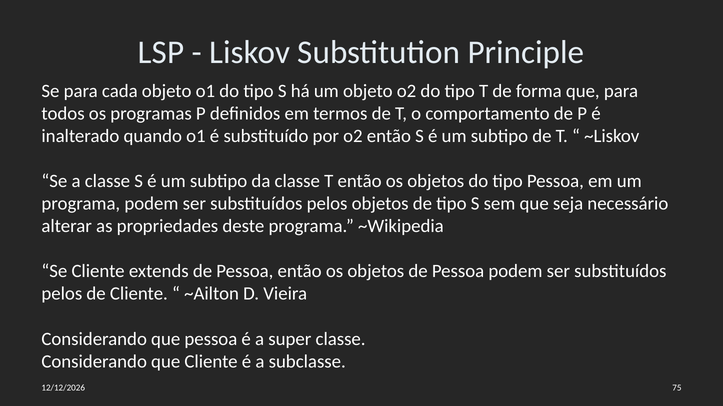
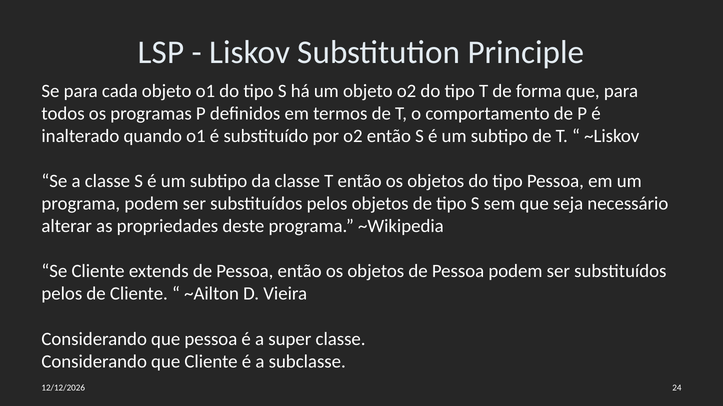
75: 75 -> 24 (677, 388)
